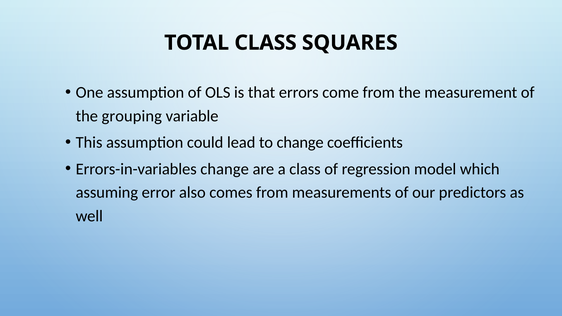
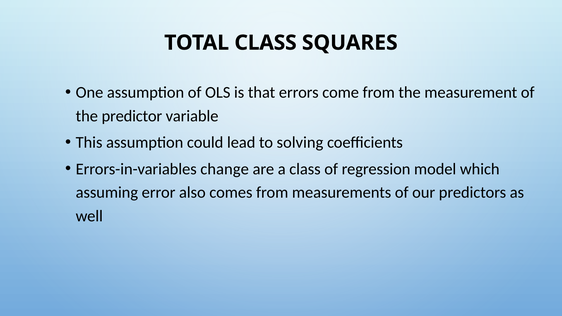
grouping: grouping -> predictor (132, 116)
to change: change -> solving (300, 143)
